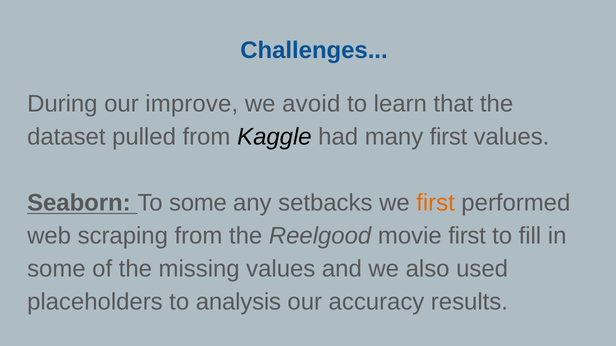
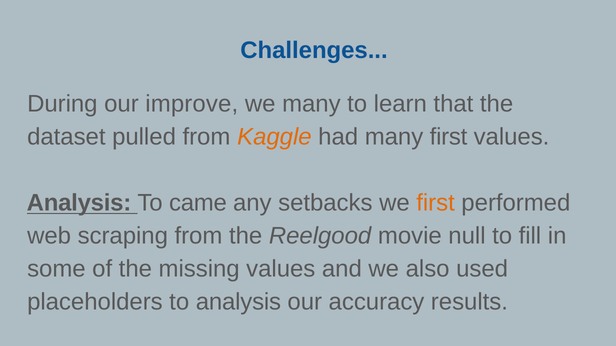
we avoid: avoid -> many (311, 104)
Kaggle colour: black -> orange (274, 137)
Seaborn: Seaborn -> Analysis (79, 203)
To some: some -> came (198, 203)
movie first: first -> null (467, 236)
